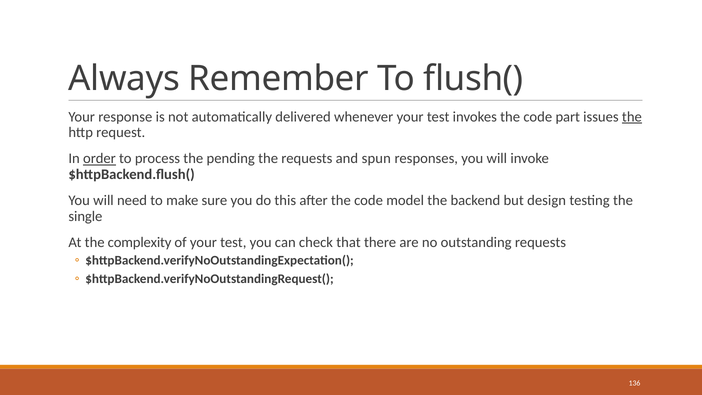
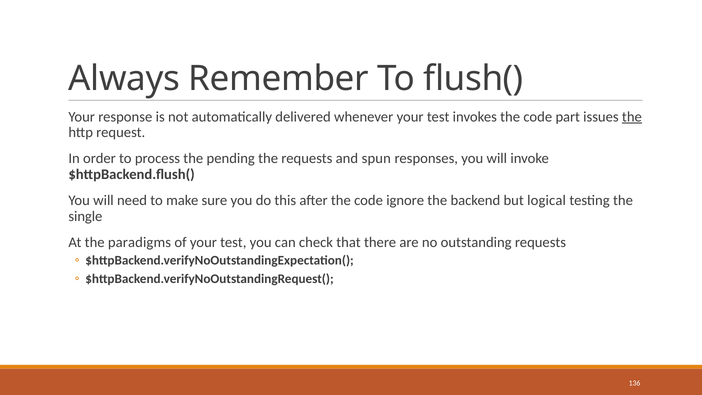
order underline: present -> none (99, 159)
model: model -> ignore (405, 200)
design: design -> logical (547, 200)
complexity: complexity -> paradigms (139, 242)
